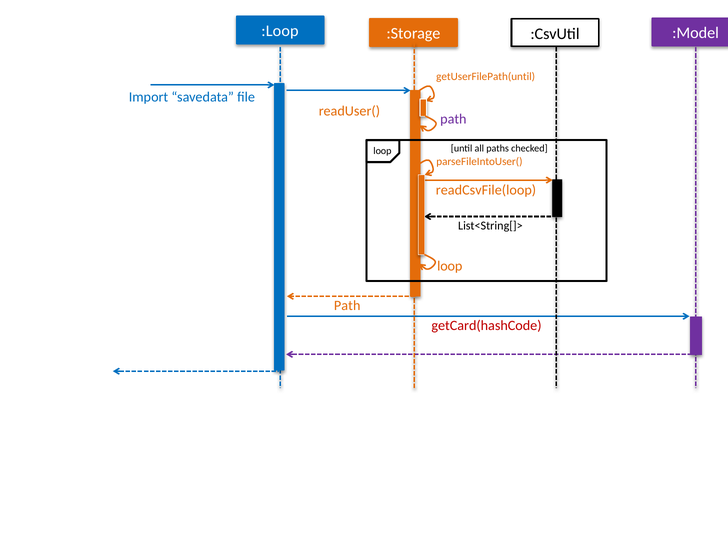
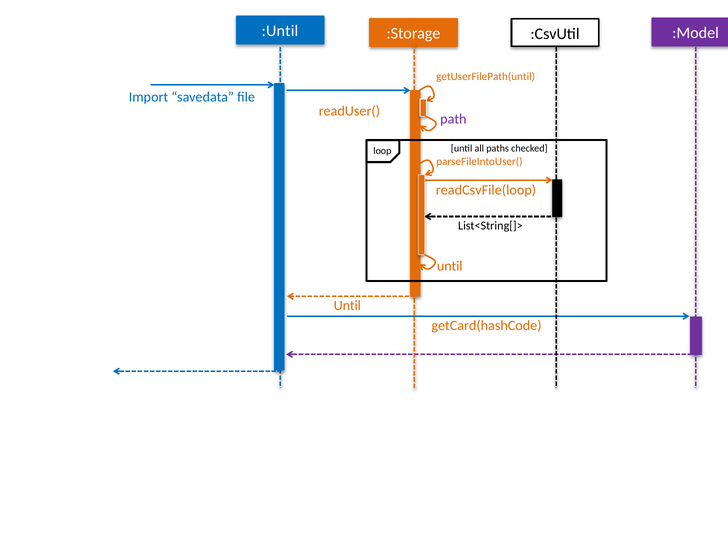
:Loop: :Loop -> :Until (280, 31)
loop: loop -> until (450, 266)
Path: Path -> Until (347, 306)
getCard(hashCode colour: red -> orange (486, 325)
